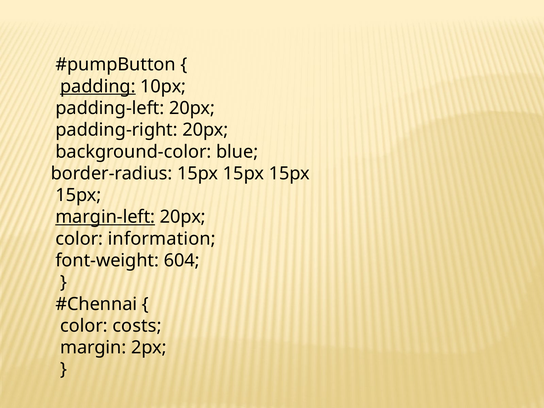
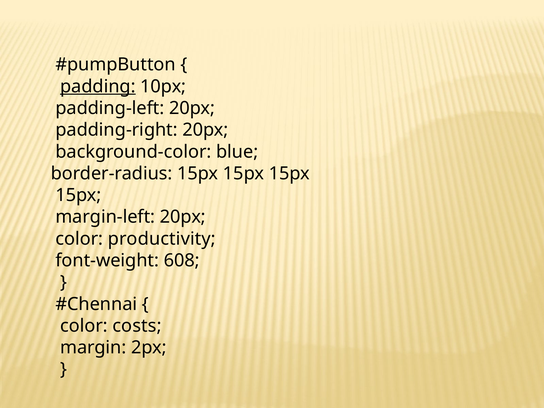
margin-left underline: present -> none (105, 217)
information: information -> productivity (162, 239)
604: 604 -> 608 (182, 261)
